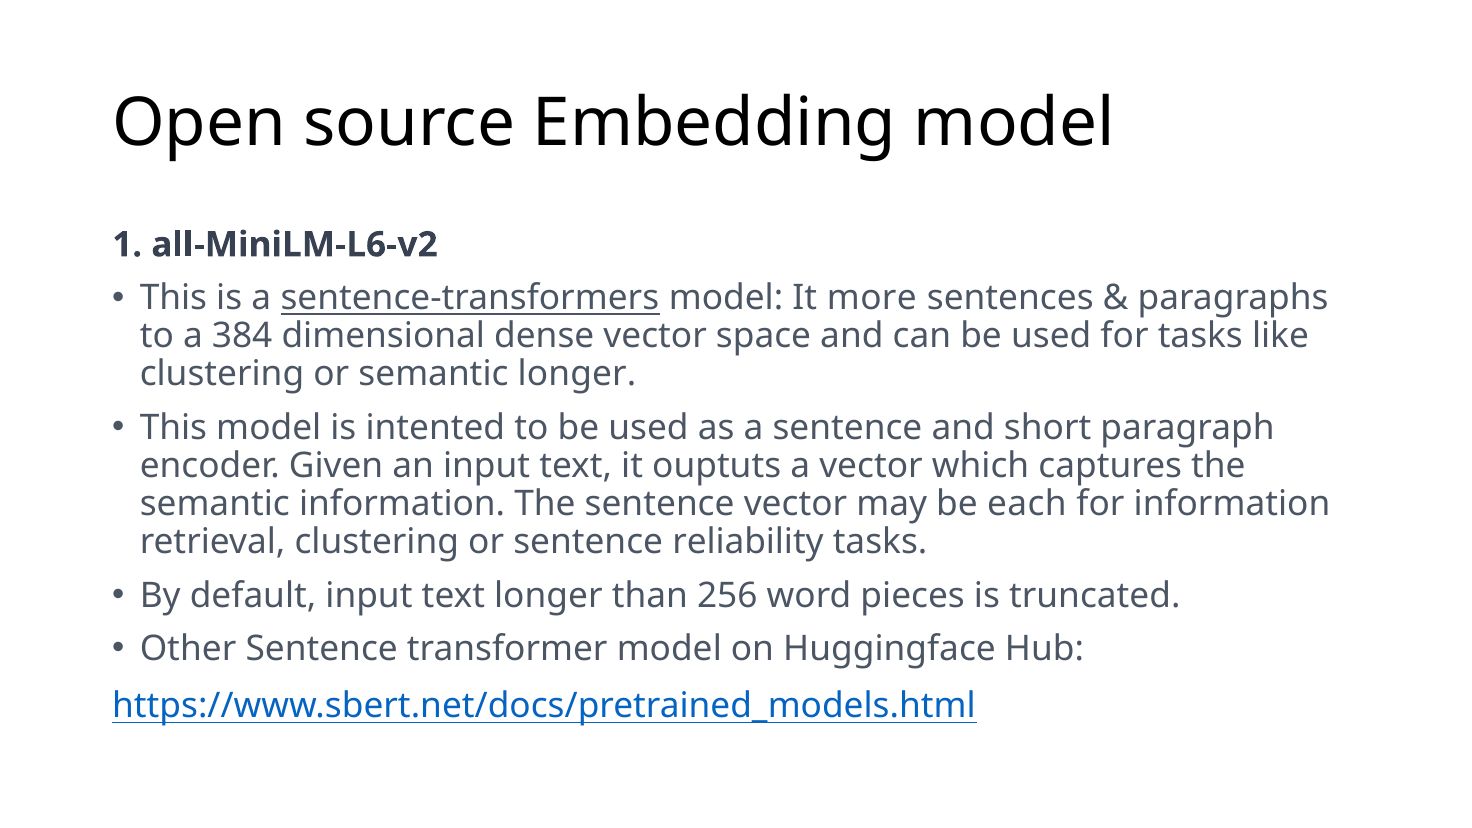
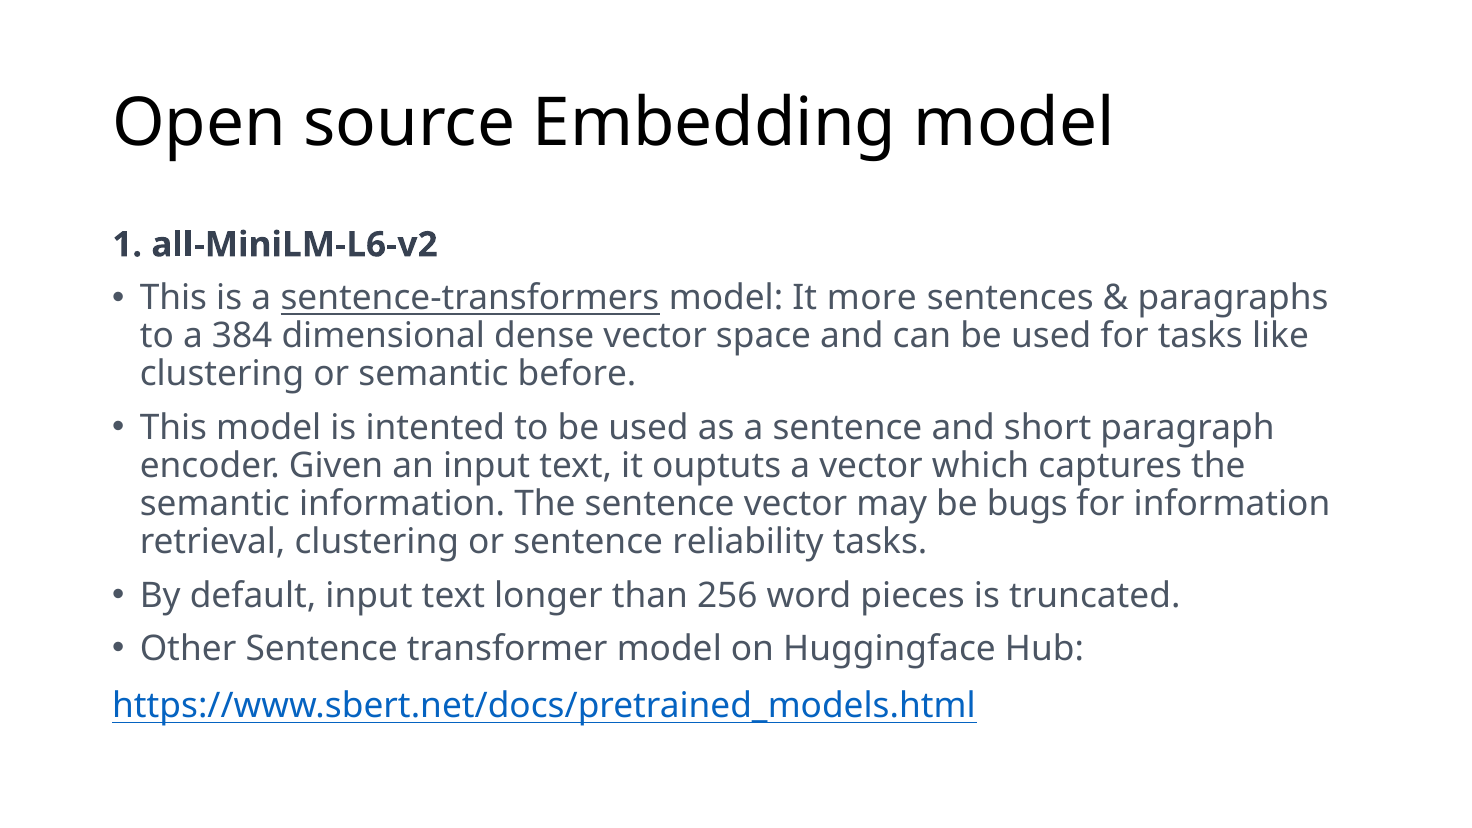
semantic longer: longer -> before (577, 374)
each: each -> bugs (1027, 504)
